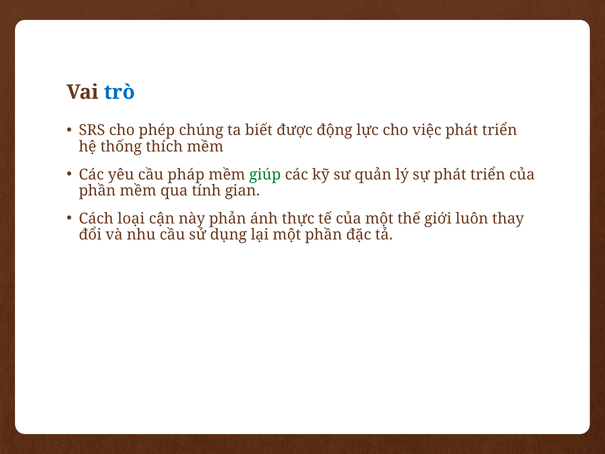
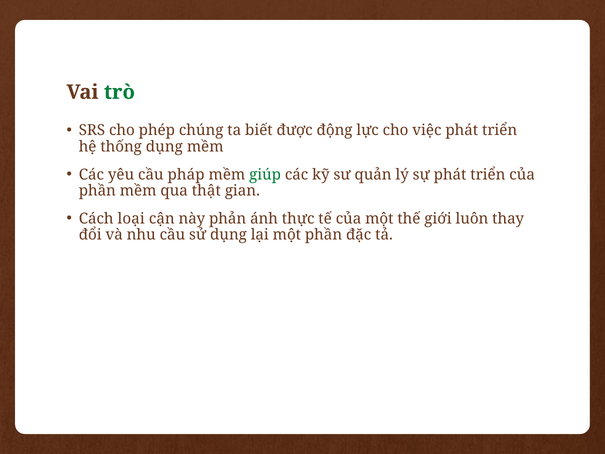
trò colour: blue -> green (119, 92)
thống thích: thích -> dụng (164, 147)
tính: tính -> thật (206, 191)
